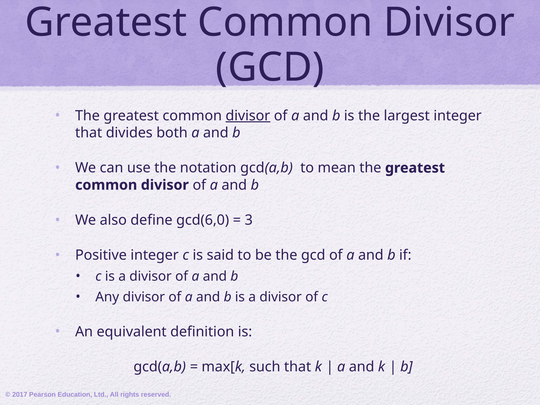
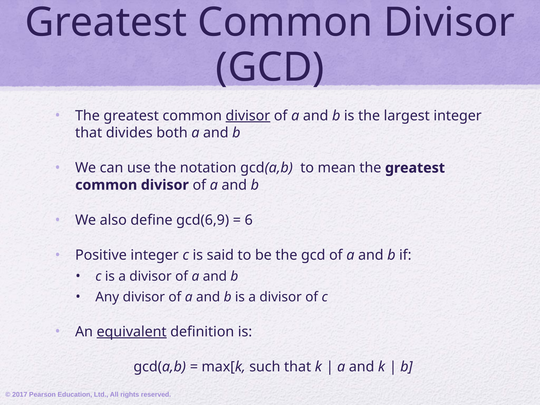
gcd(6,0: gcd(6,0 -> gcd(6,9 (203, 220)
3: 3 -> 6 (249, 220)
equivalent underline: none -> present (132, 332)
